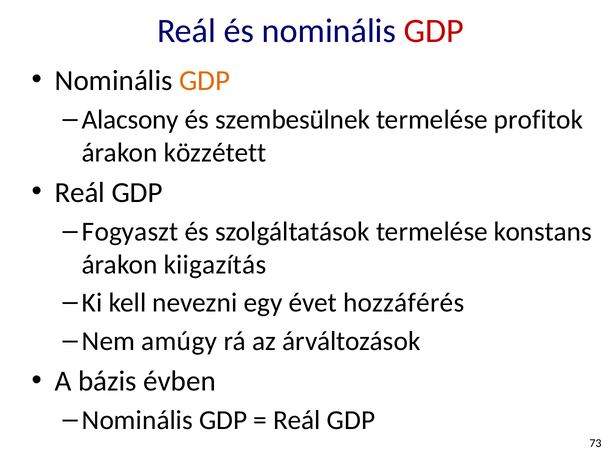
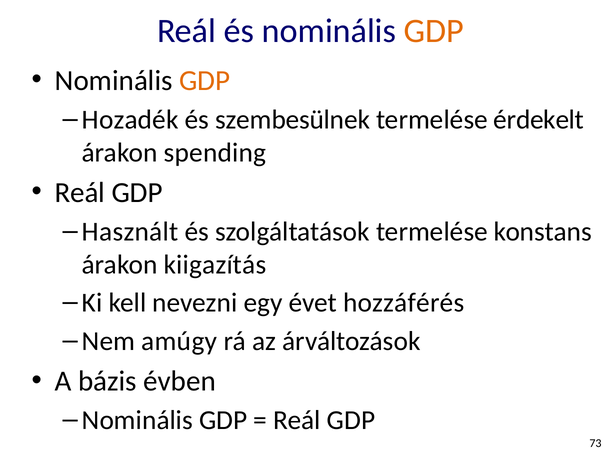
GDP colour: red -> orange (434, 31)
Alacsony: Alacsony -> Hozadék (130, 120)
profitok: profitok -> érdekelt (539, 120)
közzétett: közzétett -> spending (215, 153)
Fogyaszt: Fogyaszt -> Használt (130, 232)
